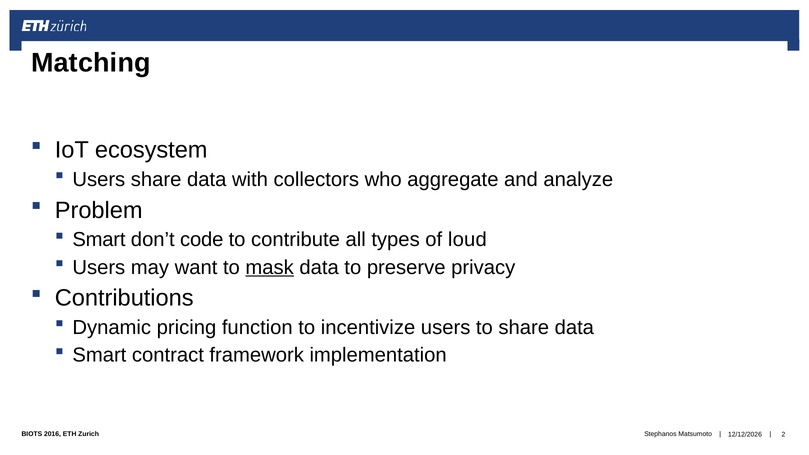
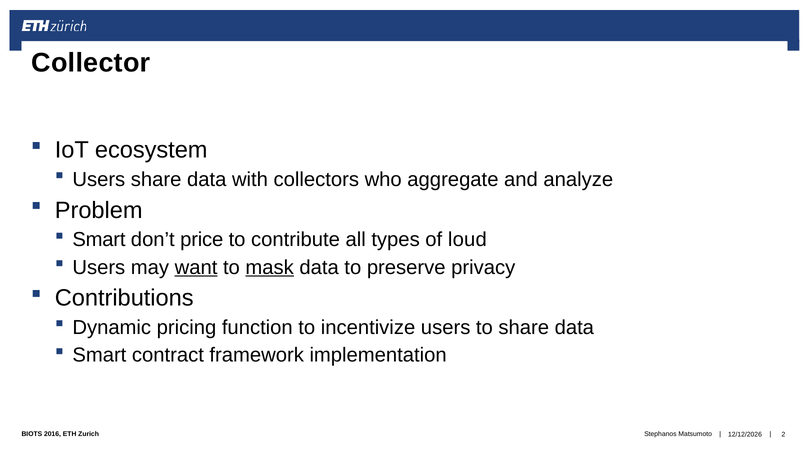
Matching: Matching -> Collector (91, 63)
code: code -> price (202, 240)
want underline: none -> present (196, 267)
